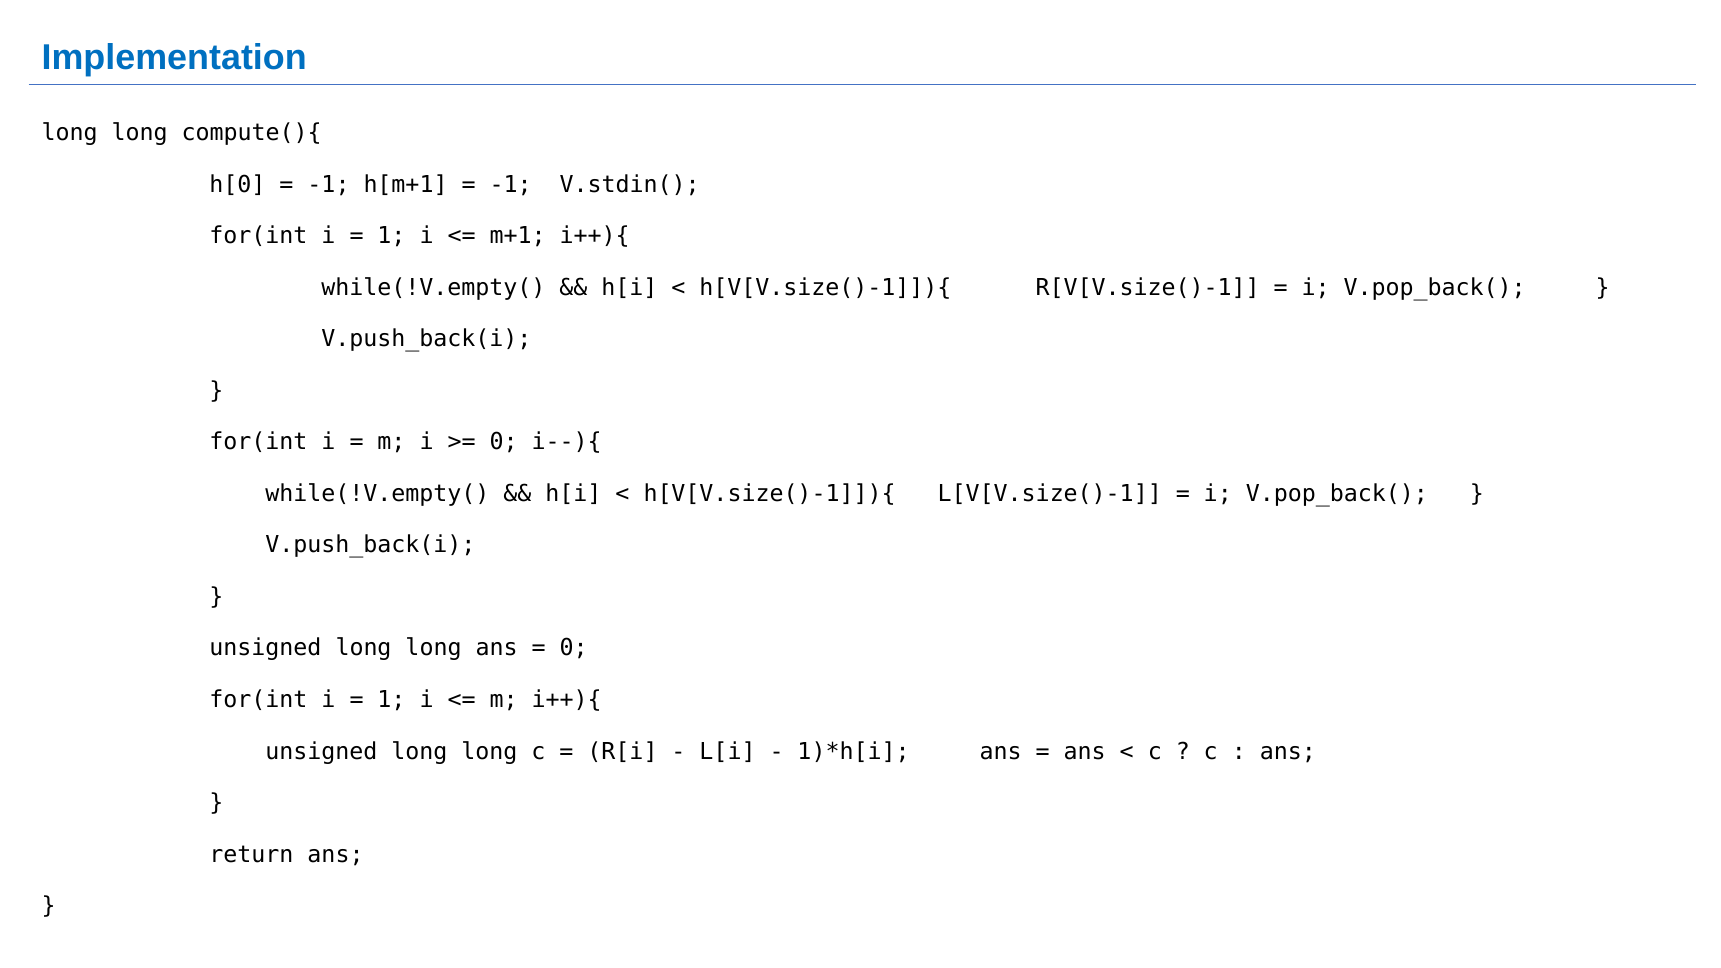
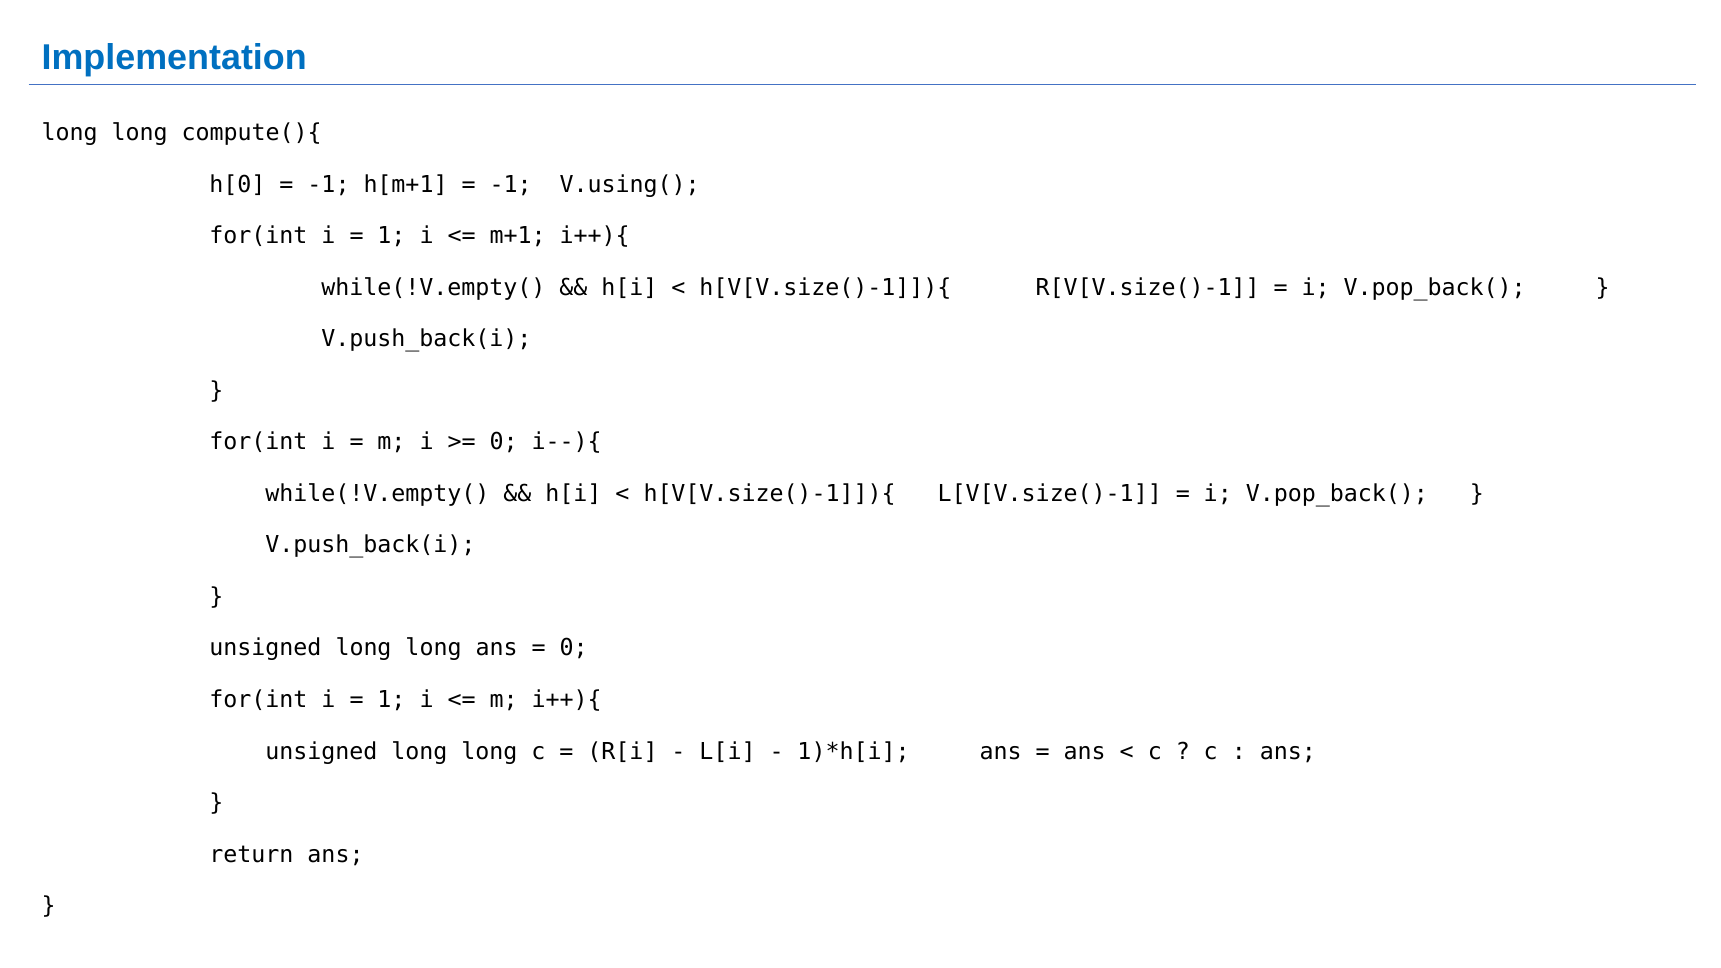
V.stdin(: V.stdin( -> V.using( (630, 185)
